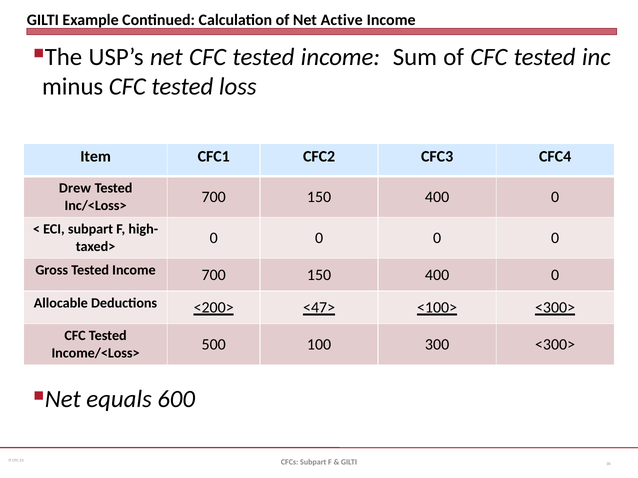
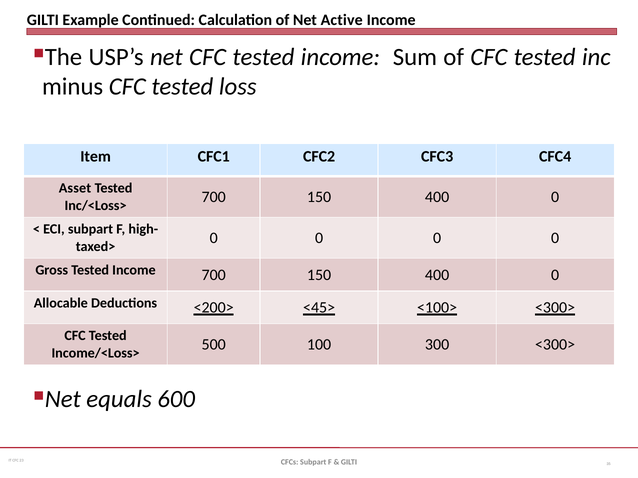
Drew: Drew -> Asset (75, 188)
<47>: <47> -> <45> (319, 308)
